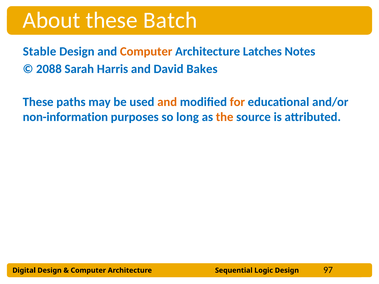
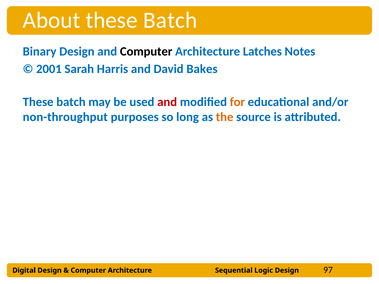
Stable: Stable -> Binary (40, 51)
Computer colour: orange -> black (146, 51)
2088: 2088 -> 2001 (49, 69)
paths: paths -> batch (71, 102)
and colour: orange -> red (167, 102)
non-information: non-information -> non-throughput (65, 117)
